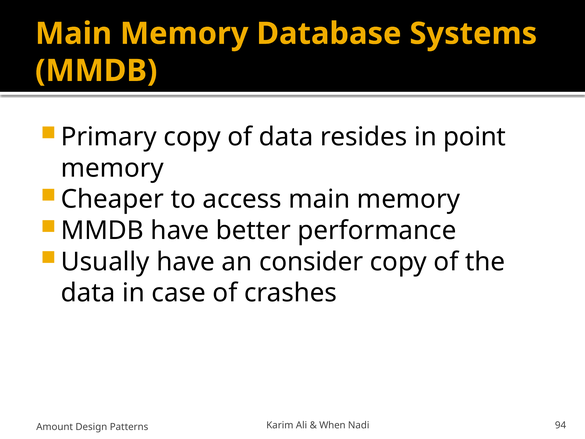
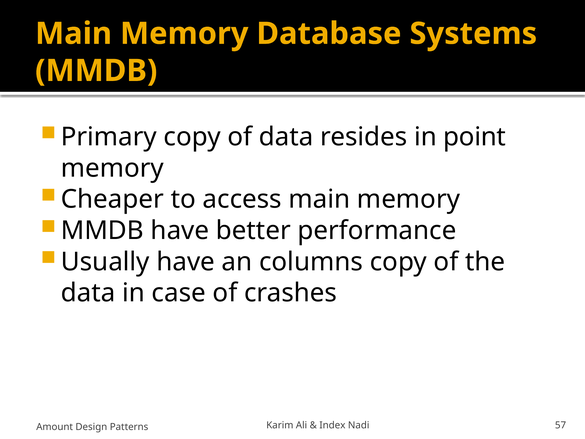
consider: consider -> columns (311, 262)
When: When -> Index (332, 425)
94: 94 -> 57 (561, 425)
